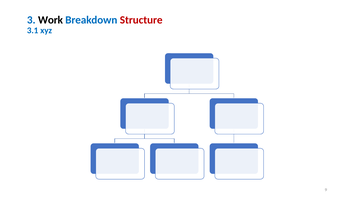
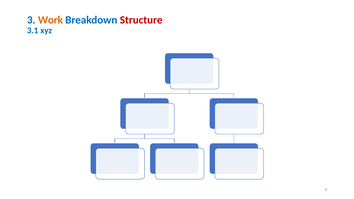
Work colour: black -> orange (50, 20)
